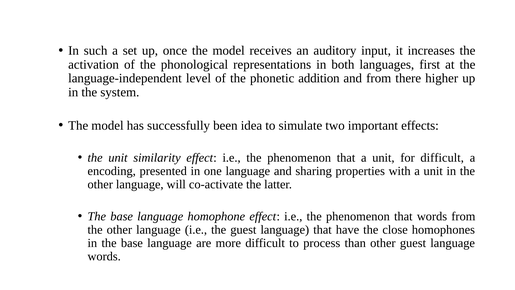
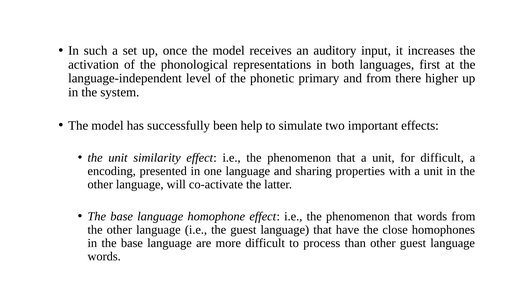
addition: addition -> primary (319, 78)
idea: idea -> help (252, 125)
